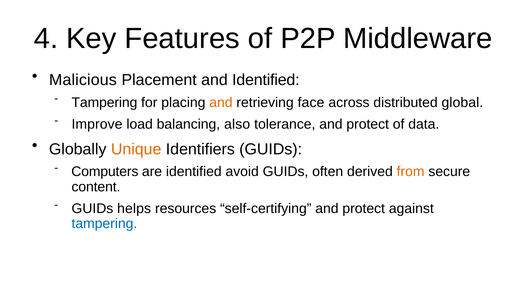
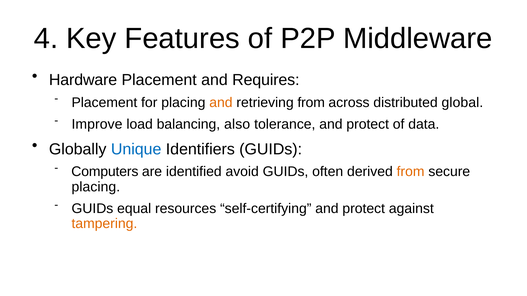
Malicious: Malicious -> Hardware (83, 80)
and Identified: Identified -> Requires (266, 80)
Tampering: Tampering -> Placement (104, 103)
retrieving face: face -> from (311, 103)
Unique colour: orange -> blue (136, 149)
content: content -> placing (96, 187)
helps: helps -> equal (134, 209)
tampering colour: blue -> orange (104, 224)
